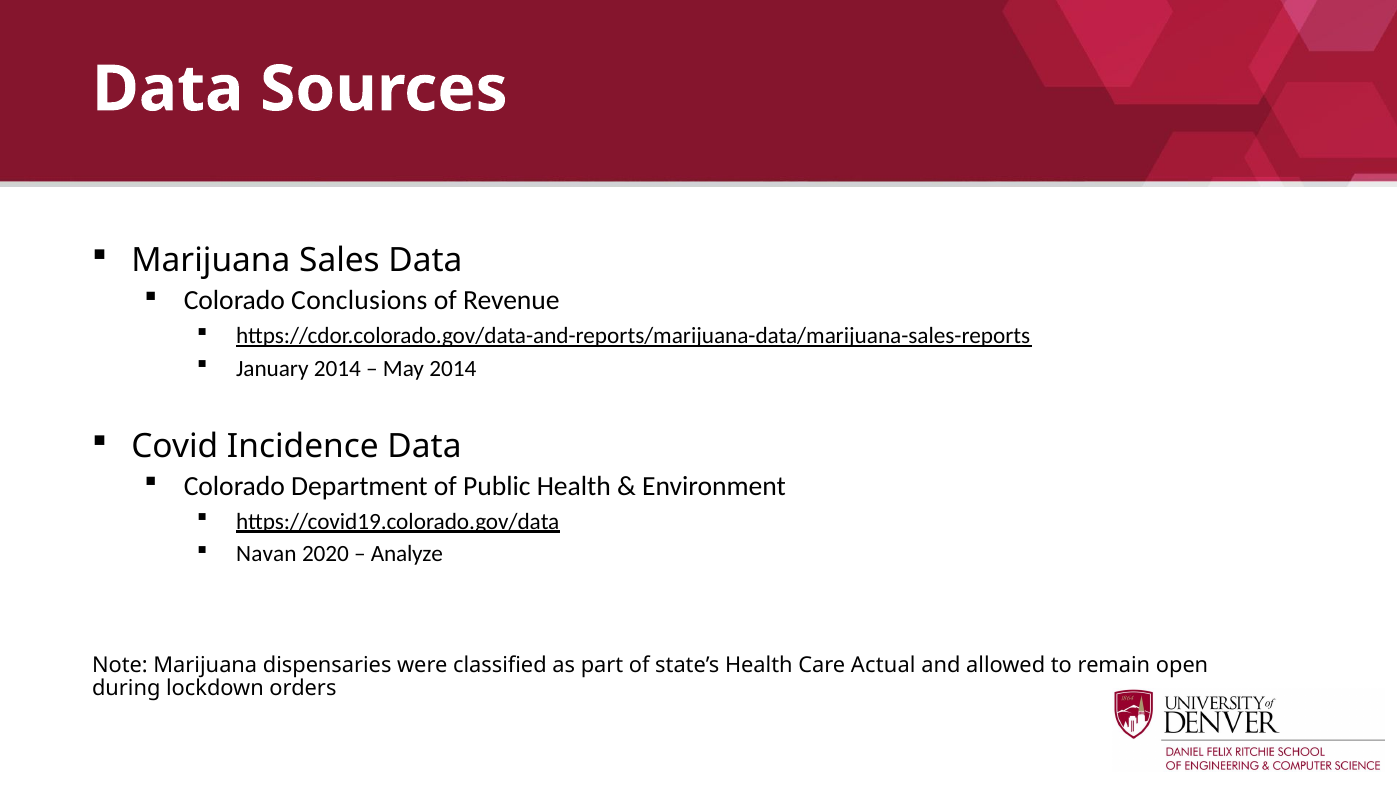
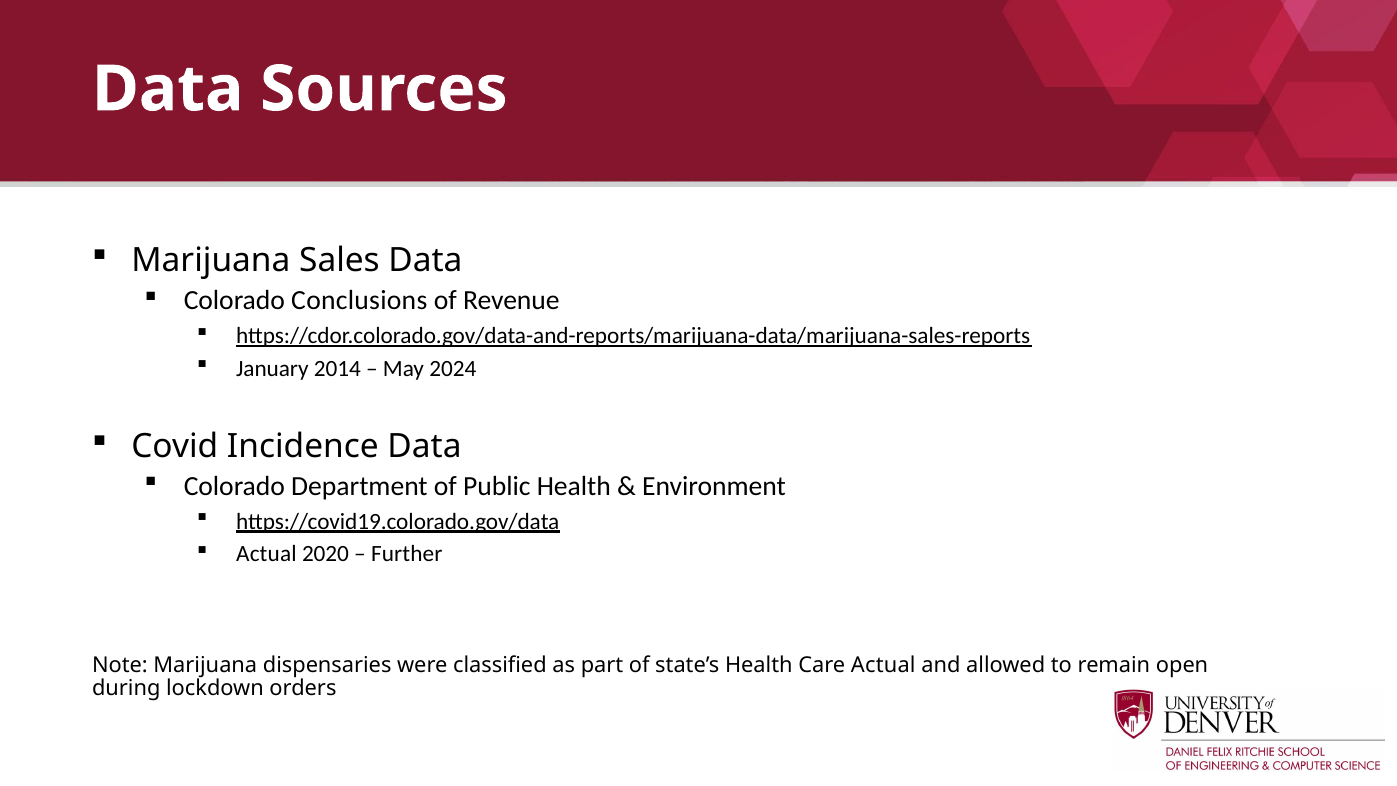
May 2014: 2014 -> 2024 (453, 368)
Navan: Navan -> Actual (266, 554)
Analyze: Analyze -> Further (407, 554)
